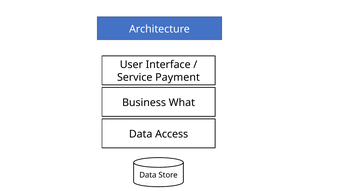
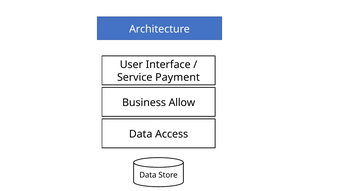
What: What -> Allow (182, 102)
